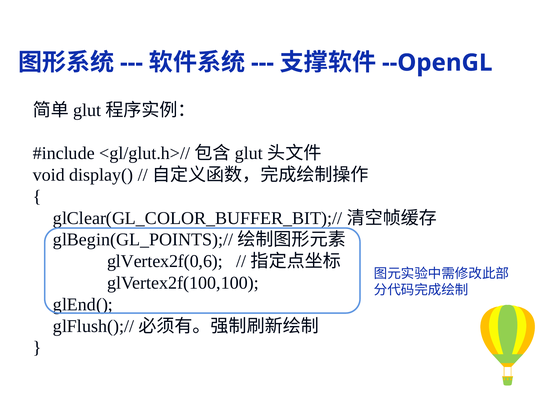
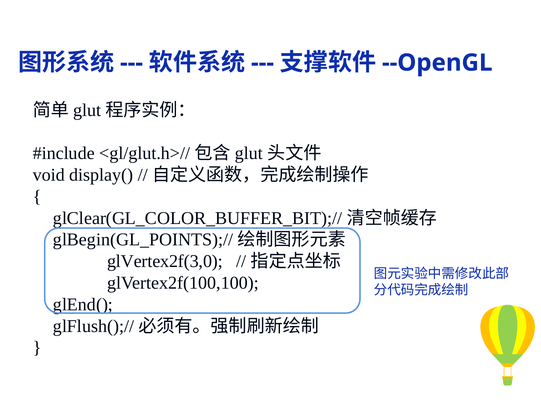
glVertex2f(0,6: glVertex2f(0,6 -> glVertex2f(3,0 (165, 262)
